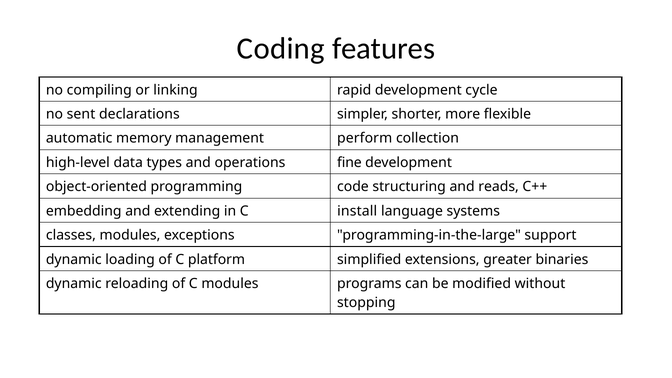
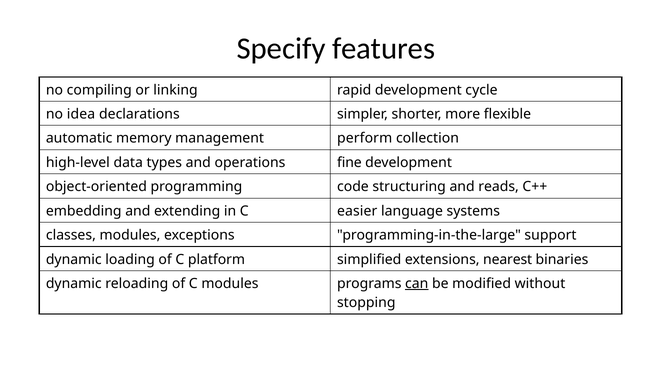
Coding: Coding -> Specify (281, 49)
sent: sent -> idea (81, 114)
install: install -> easier (357, 211)
greater: greater -> nearest (508, 259)
can underline: none -> present (417, 284)
